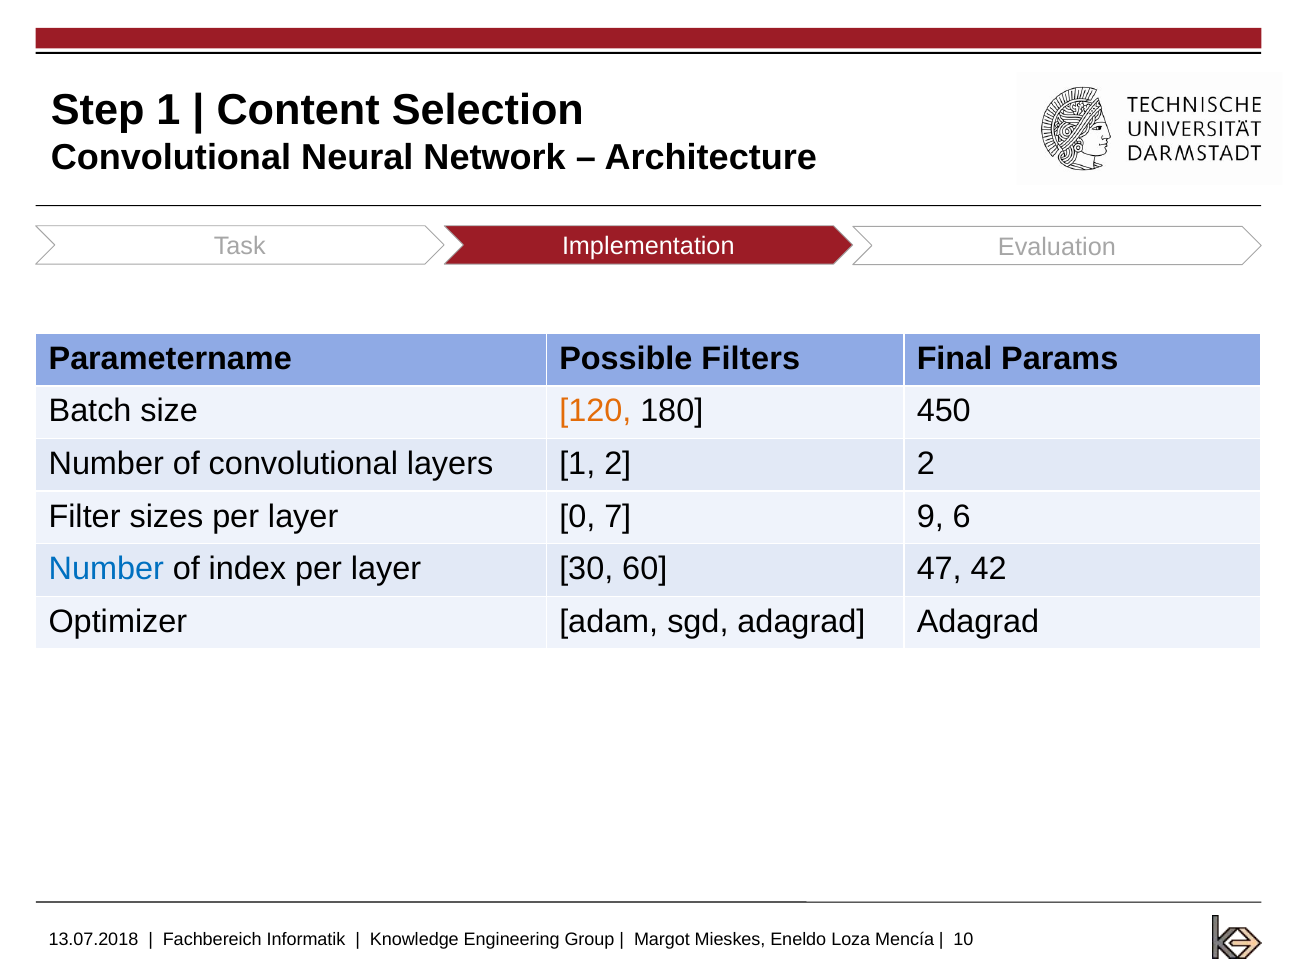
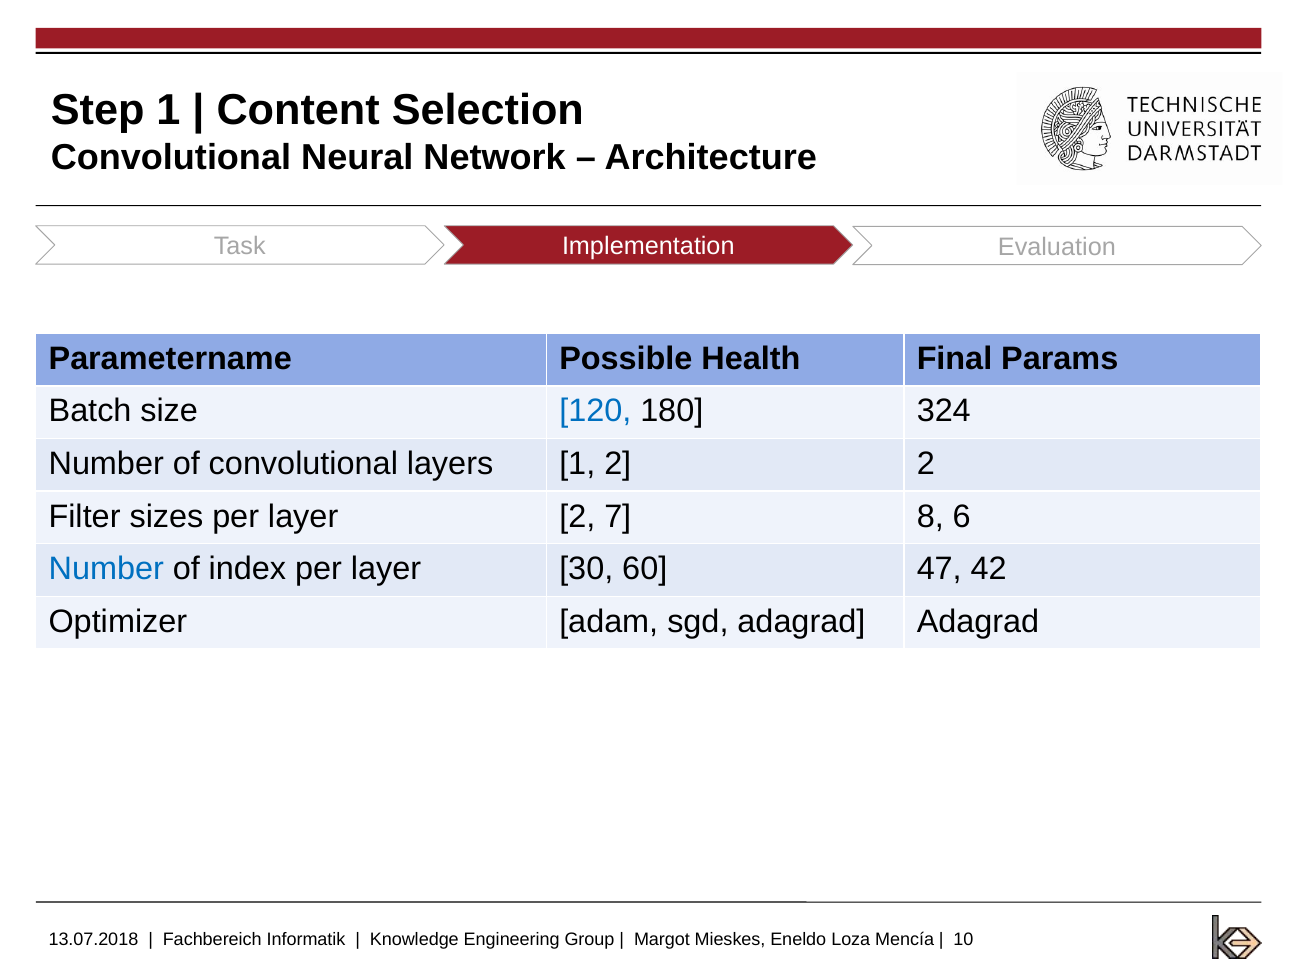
Filters: Filters -> Health (751, 358)
120 colour: orange -> blue (595, 411)
450: 450 -> 324 (944, 411)
layer 0: 0 -> 2 (577, 516)
9: 9 -> 8 (930, 516)
